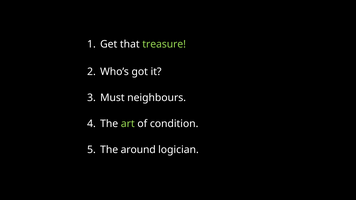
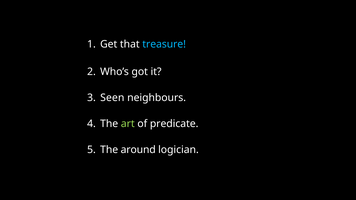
treasure colour: light green -> light blue (164, 44)
Must: Must -> Seen (112, 98)
condition: condition -> predicate (174, 124)
